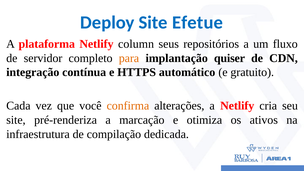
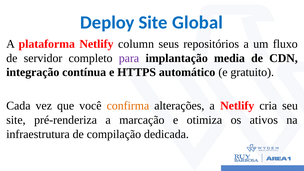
Efetue: Efetue -> Global (198, 22)
para colour: orange -> purple (129, 58)
quiser: quiser -> media (229, 58)
